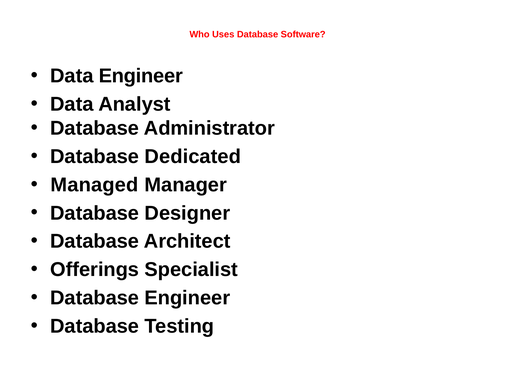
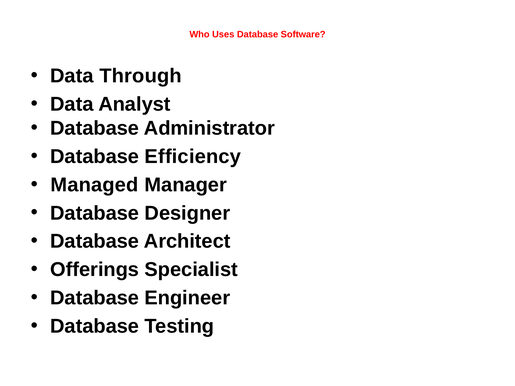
Data Engineer: Engineer -> Through (141, 76)
Dedicated: Dedicated -> Efficiency (193, 157)
